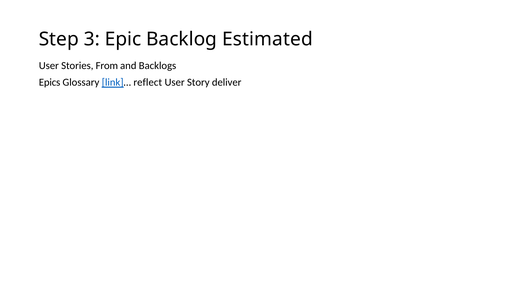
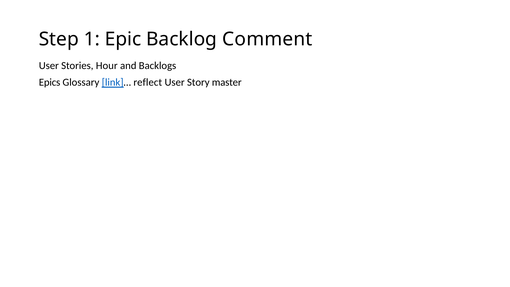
3: 3 -> 1 (92, 39)
Estimated: Estimated -> Comment (267, 39)
From: From -> Hour (107, 65)
deliver: deliver -> master (227, 82)
